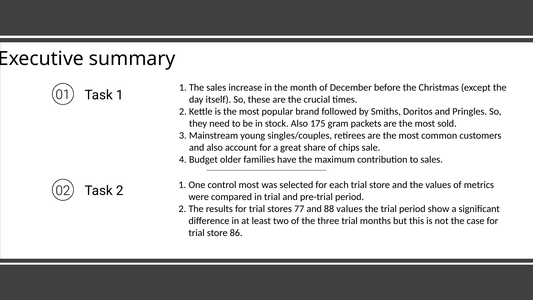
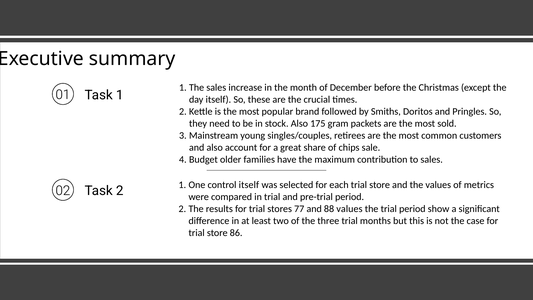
control most: most -> itself (249, 185)
